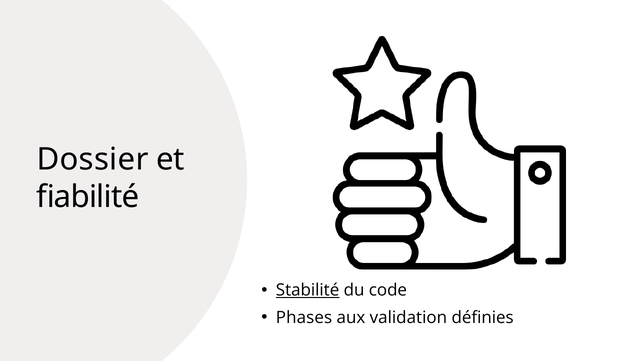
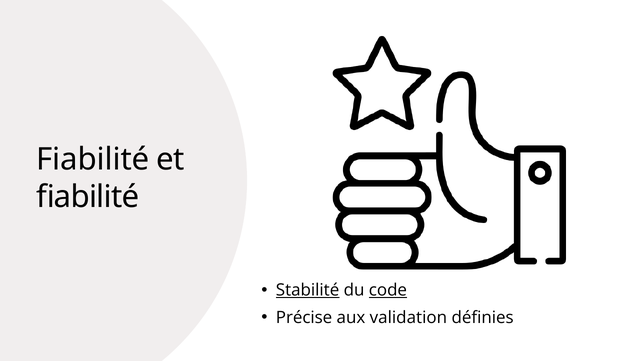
Dossier: Dossier -> Fiabilité (93, 159)
code underline: none -> present (388, 290)
Phases: Phases -> Précise (304, 318)
